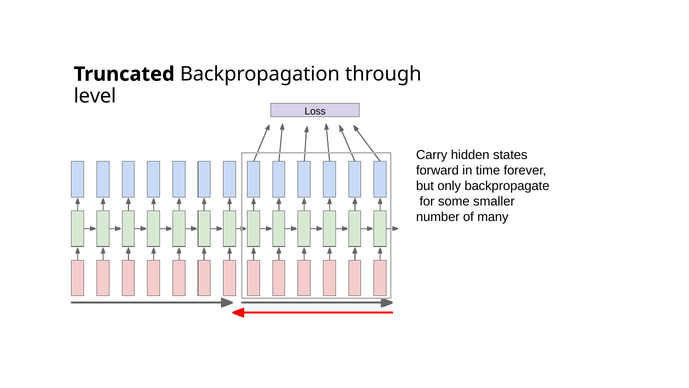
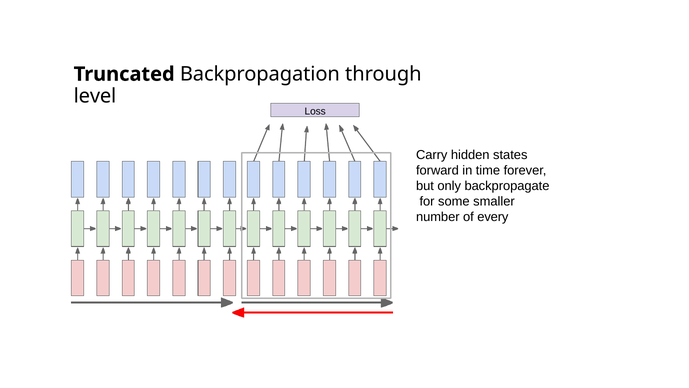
many: many -> every (493, 217)
